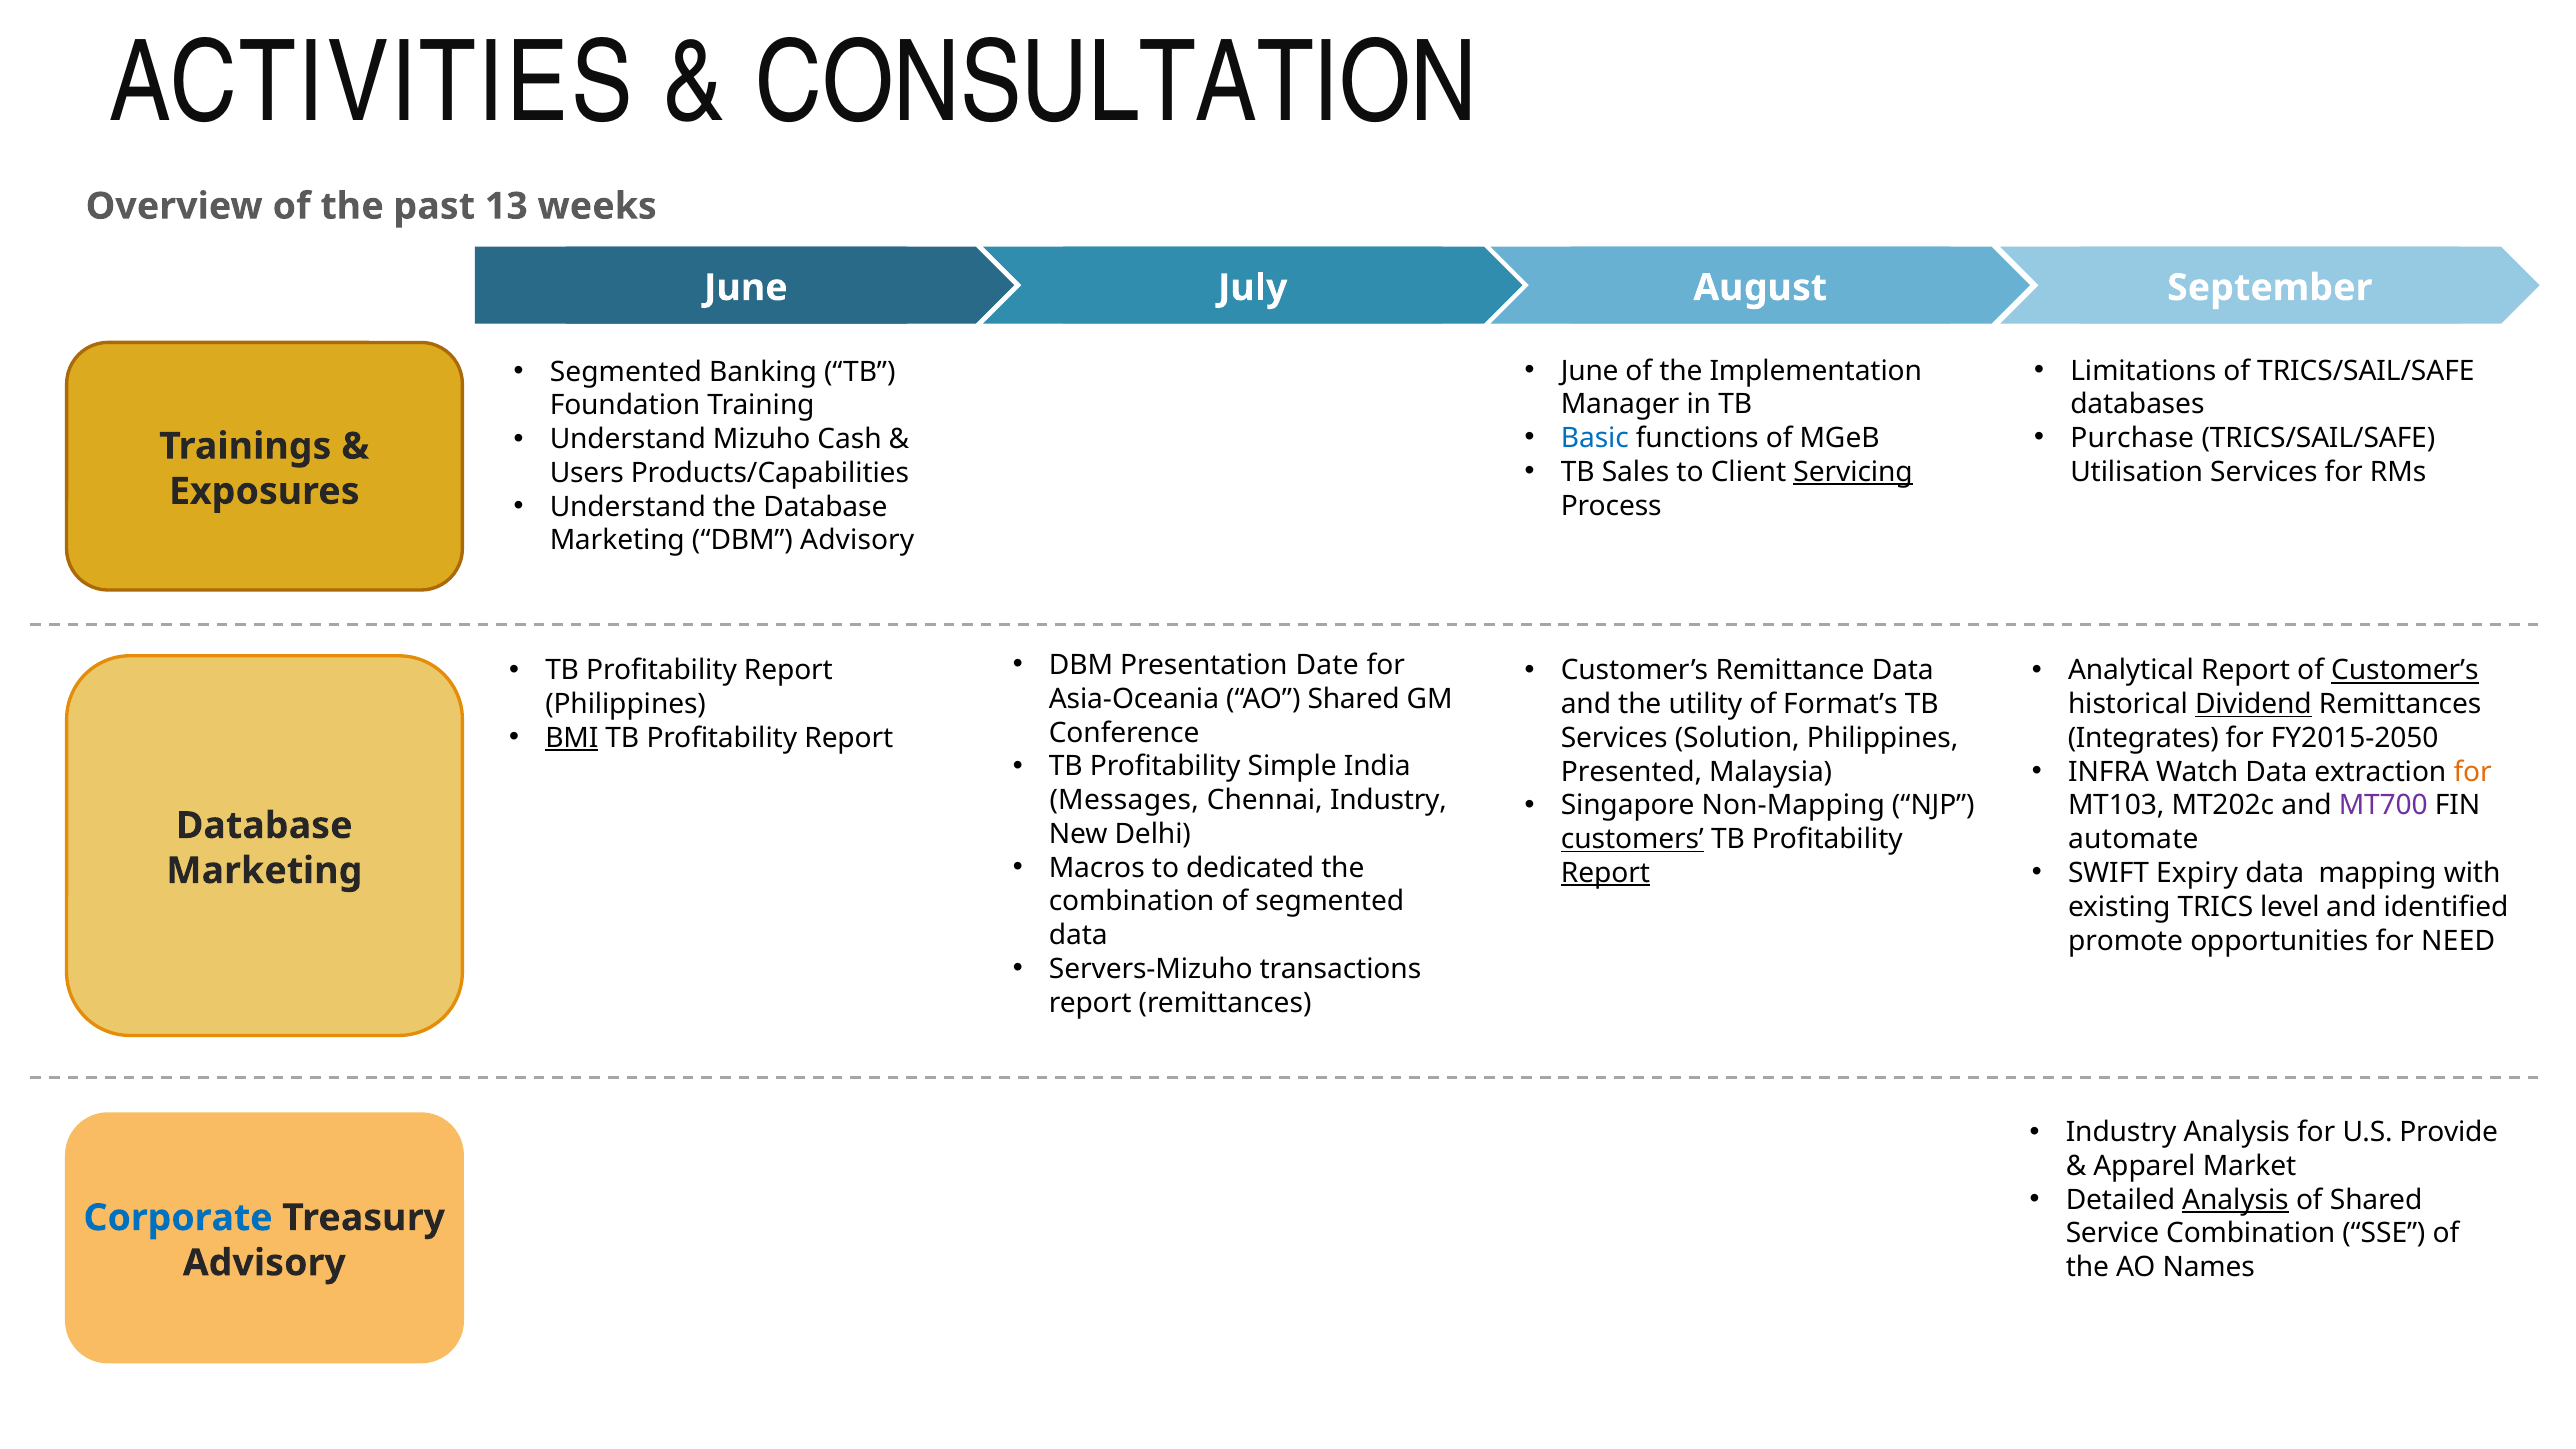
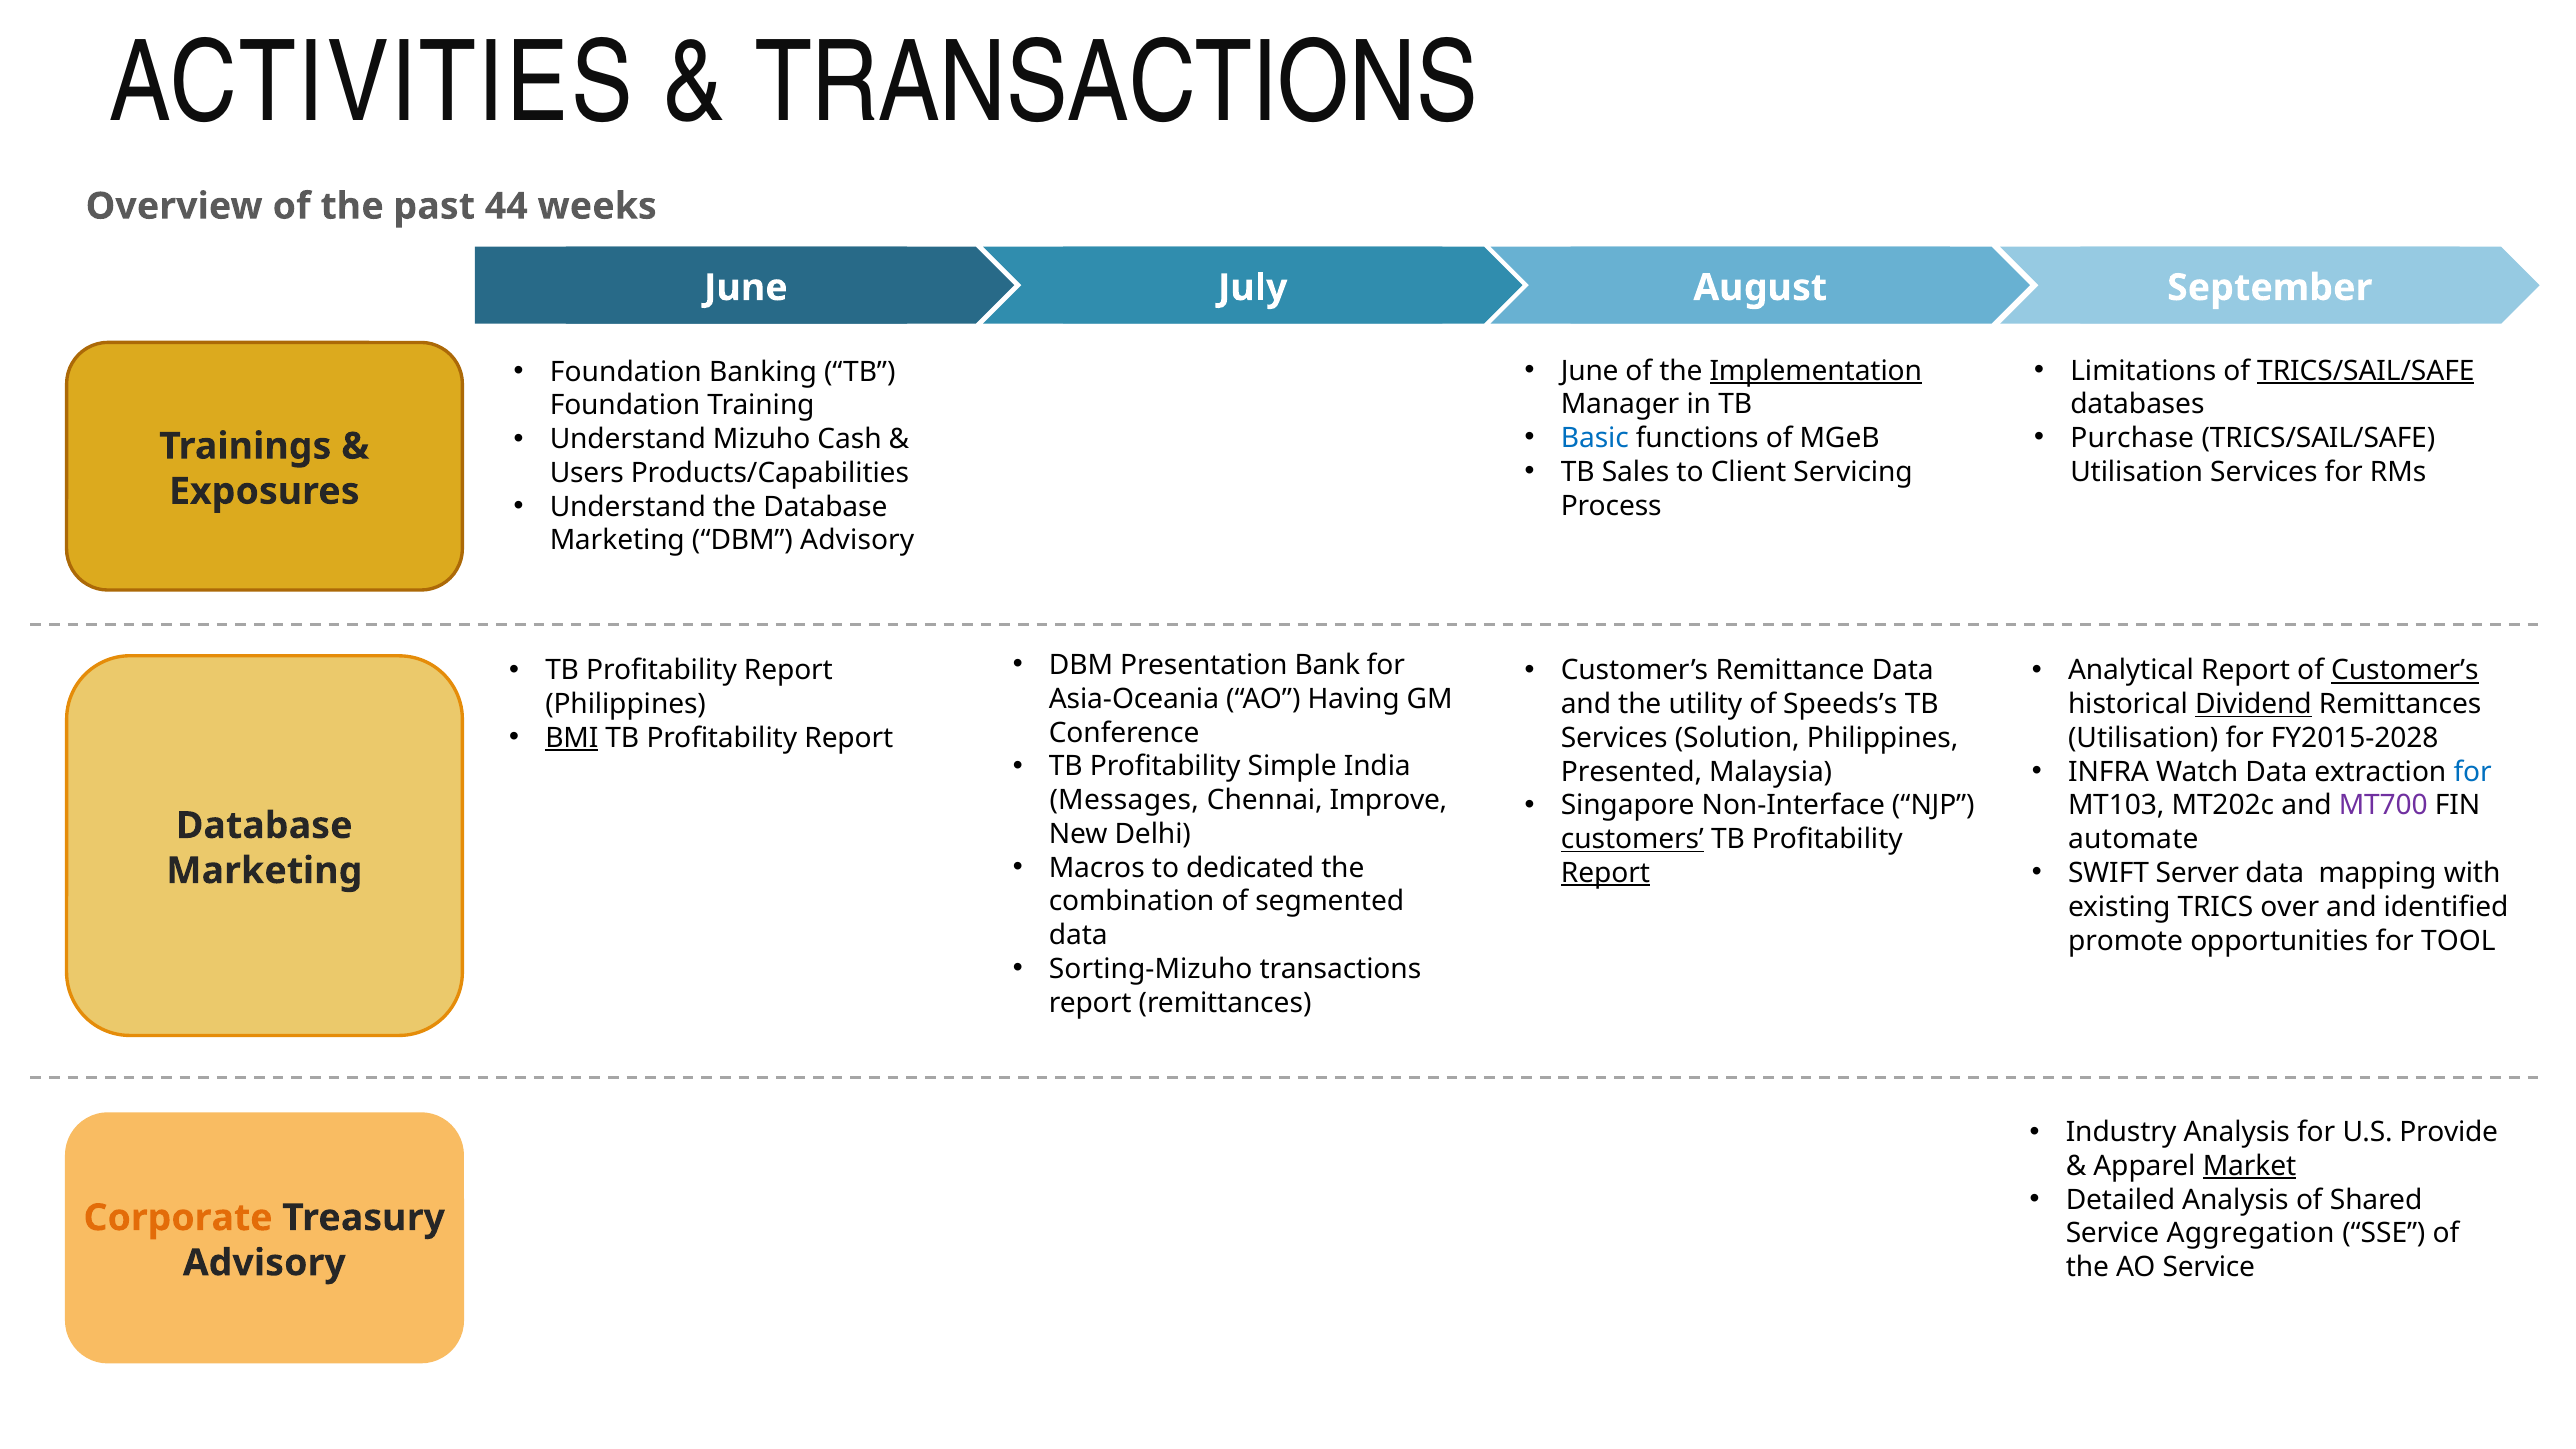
CONSULTATION: CONSULTATION -> TRANSACTIONS (1117, 83)
13: 13 -> 44 (506, 206)
Implementation underline: none -> present (1816, 371)
TRICS/SAIL/SAFE underline: none -> present (2366, 371)
Segmented: Segmented -> Foundation (626, 372)
Servicing underline: present -> none (1853, 472)
Date: Date -> Bank (1327, 665)
AO Shared: Shared -> Having (1354, 699)
Format’s: Format’s -> Speeds’s (1840, 704)
Integrates: Integrates -> Utilisation (2143, 738)
FY2015-2050: FY2015-2050 -> FY2015-2028 (2355, 738)
for colour: orange -> blue (2473, 772)
Non-Mapping: Non-Mapping -> Non-Interface (1793, 806)
Chennai Industry: Industry -> Improve (1388, 800)
Expiry: Expiry -> Server (2197, 873)
level: level -> over (2290, 907)
NEED: NEED -> TOOL (2458, 941)
Servers-Mizuho: Servers-Mizuho -> Sorting-Mizuho (1151, 969)
Market underline: none -> present (2250, 1166)
Analysis underline: present -> none (2235, 1200)
Corporate colour: blue -> orange (178, 1218)
Service Combination: Combination -> Aggregation (2251, 1234)
AO Names: Names -> Service (2209, 1267)
